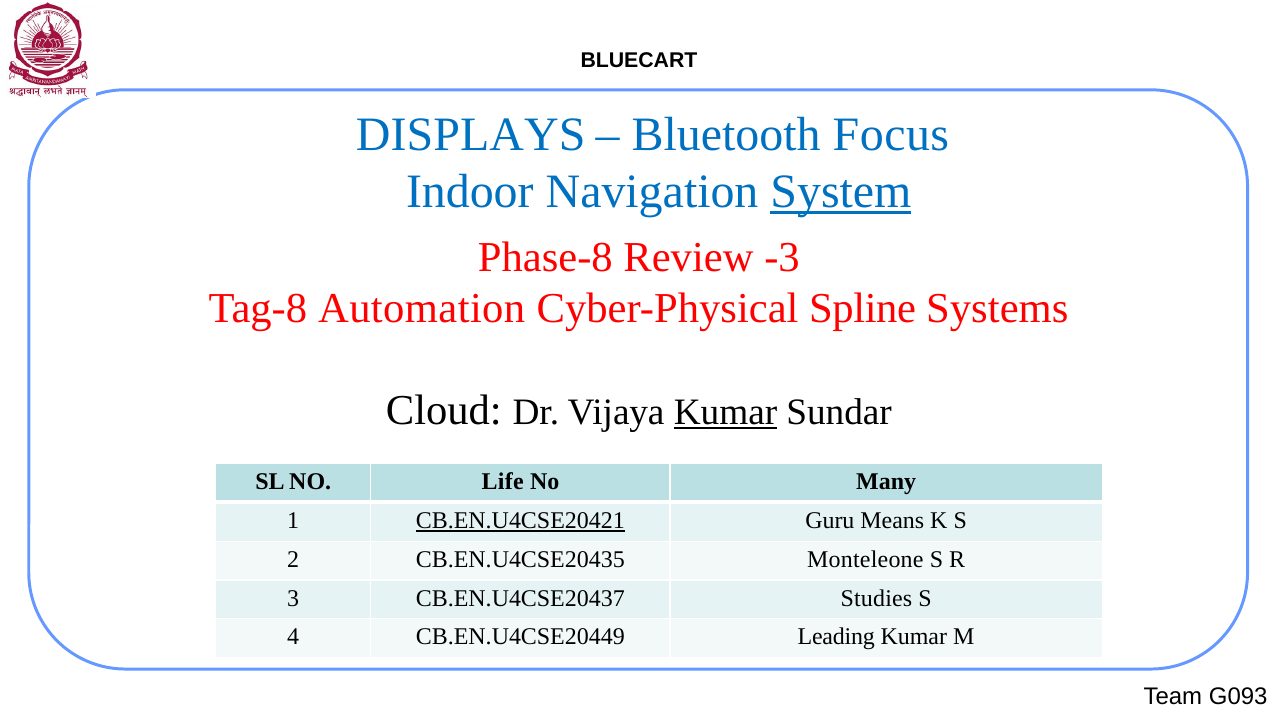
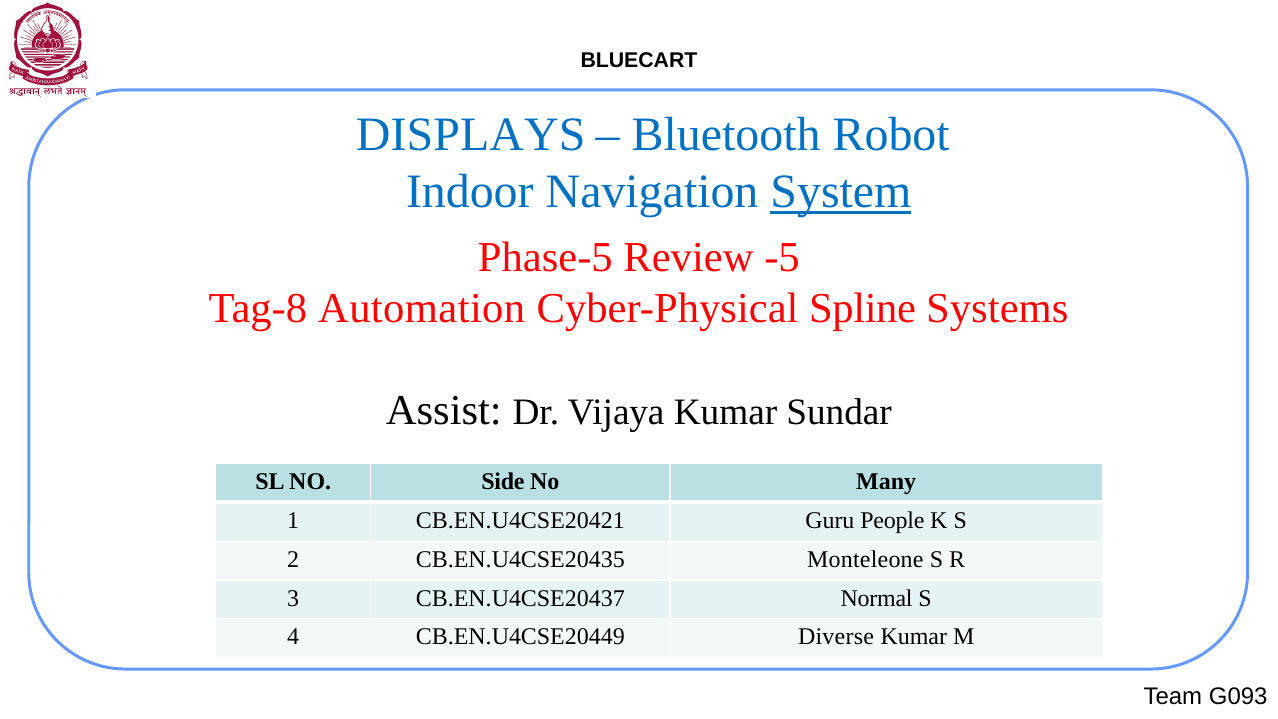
Focus: Focus -> Robot (891, 134)
Phase-8: Phase-8 -> Phase-5 (545, 257)
-3: -3 -> -5 (782, 257)
Cloud: Cloud -> Assist (444, 410)
Kumar underline: present -> none (726, 412)
Life: Life -> Side (503, 482)
CB.EN.U4CSE20421 underline: present -> none (520, 520)
Means: Means -> People (892, 520)
Studies: Studies -> Normal (877, 598)
Leading: Leading -> Diverse (836, 637)
